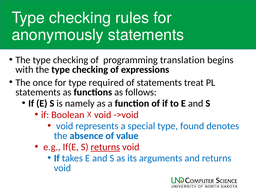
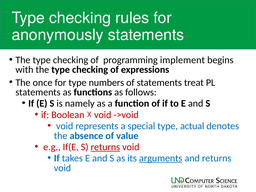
translation: translation -> implement (182, 60)
required: required -> numbers (106, 83)
found: found -> actual (192, 126)
arguments underline: none -> present (161, 158)
